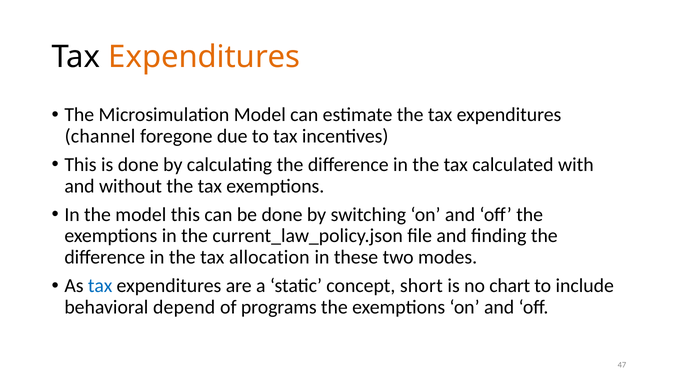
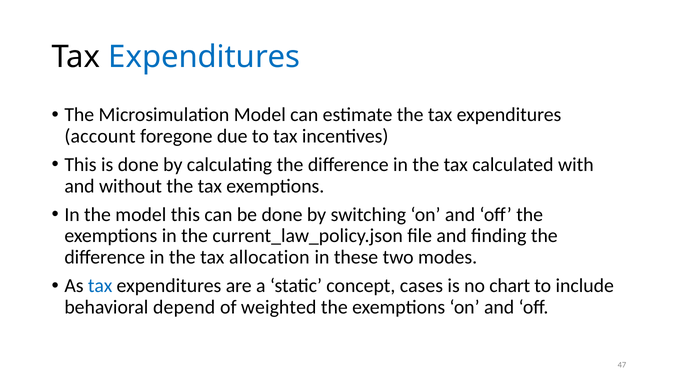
Expenditures colour: orange -> blue (204, 57)
channel: channel -> account (100, 136)
short: short -> cases (421, 285)
programs: programs -> weighted (279, 307)
